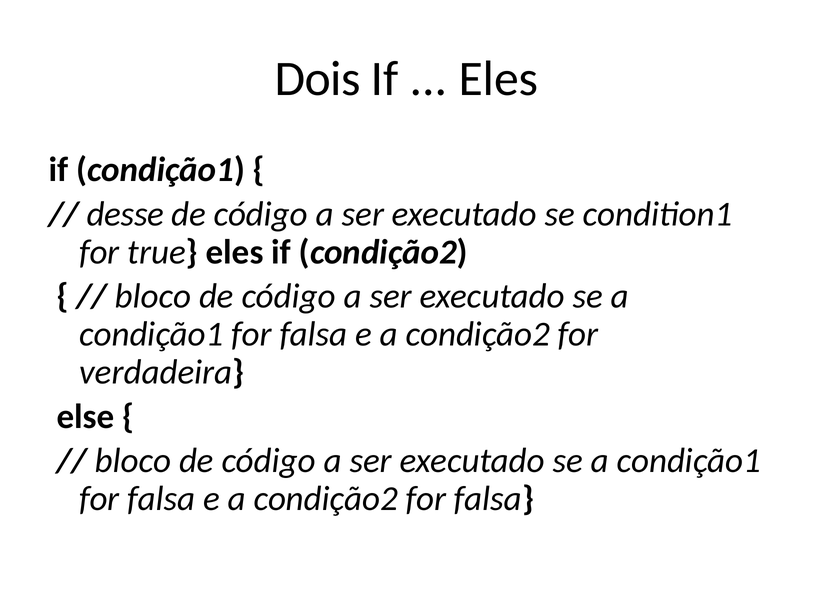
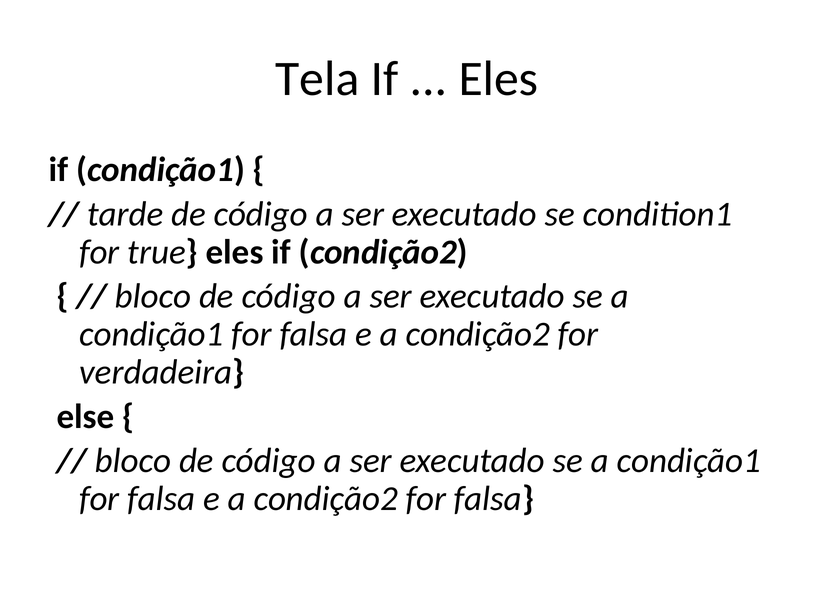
Dois: Dois -> Tela (317, 79)
desse: desse -> tarde (125, 214)
